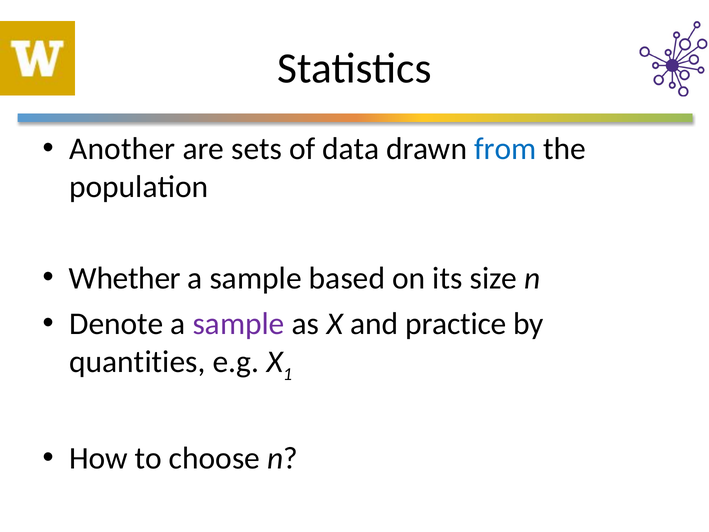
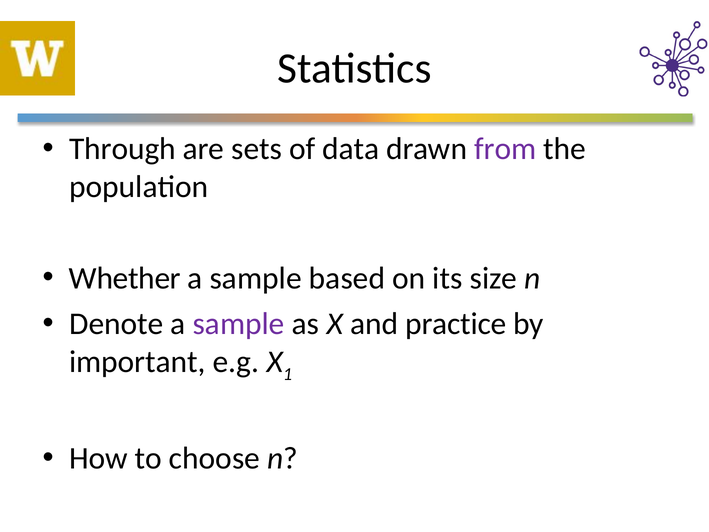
Another: Another -> Through (122, 149)
from colour: blue -> purple (505, 149)
quantities: quantities -> important (137, 362)
